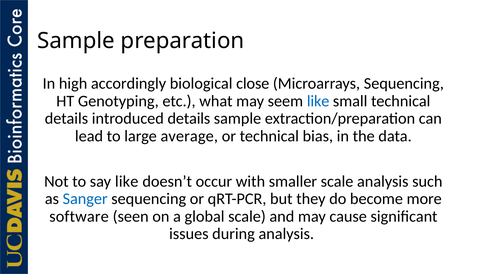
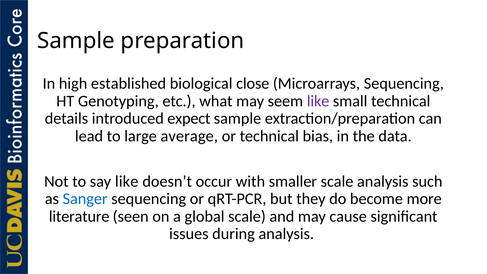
accordingly: accordingly -> established (129, 83)
like colour: blue -> purple (318, 101)
introduced details: details -> expect (189, 119)
software: software -> literature (79, 216)
